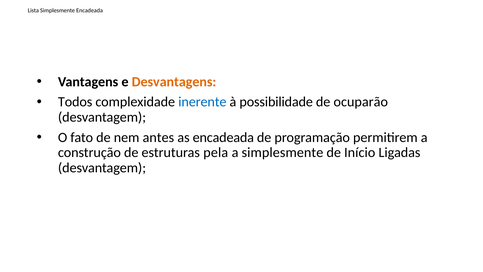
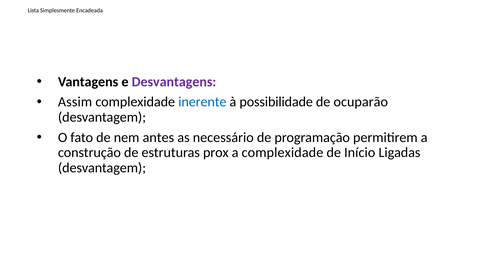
Desvantagens colour: orange -> purple (174, 82)
Todos: Todos -> Assim (75, 102)
as encadeada: encadeada -> necessário (223, 137)
pela: pela -> prox (216, 152)
a simplesmente: simplesmente -> complexidade (282, 152)
